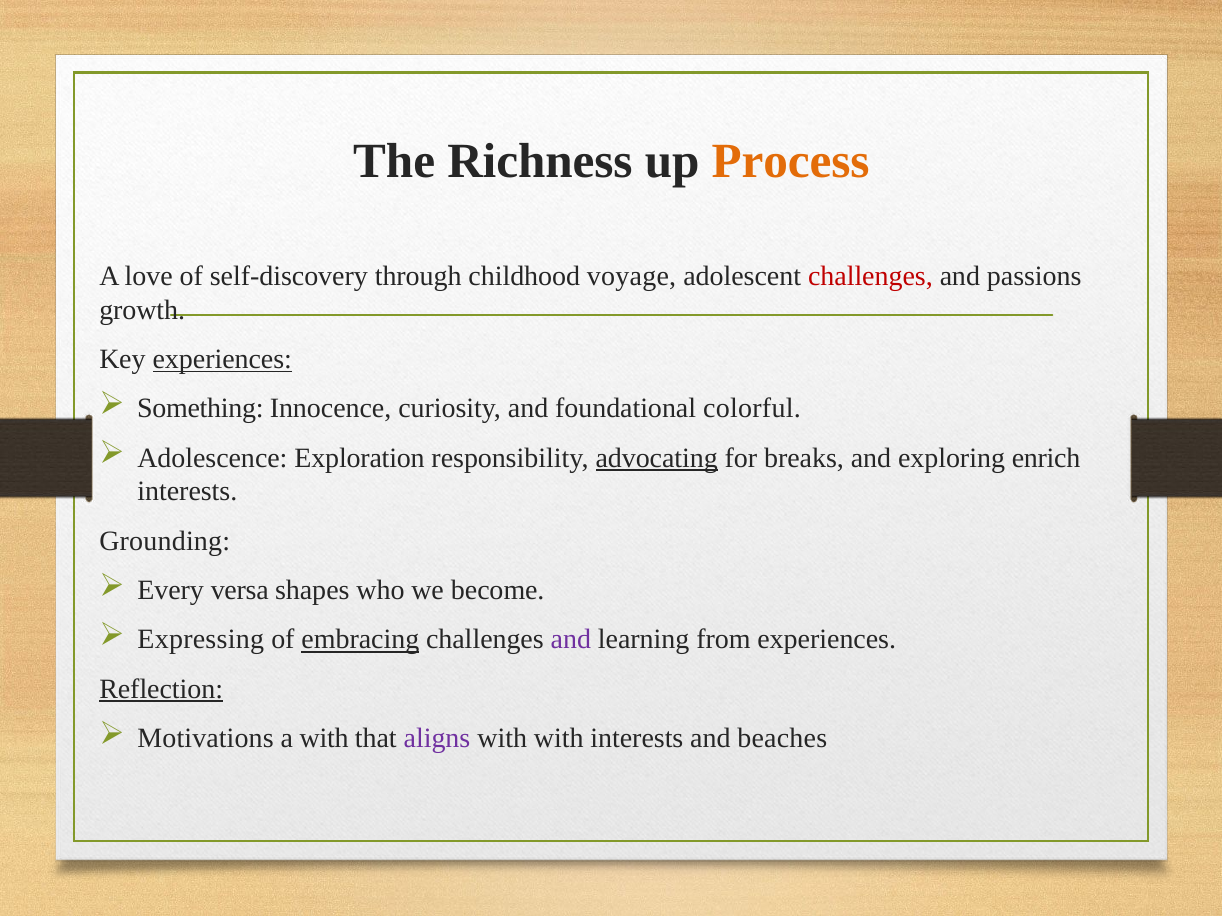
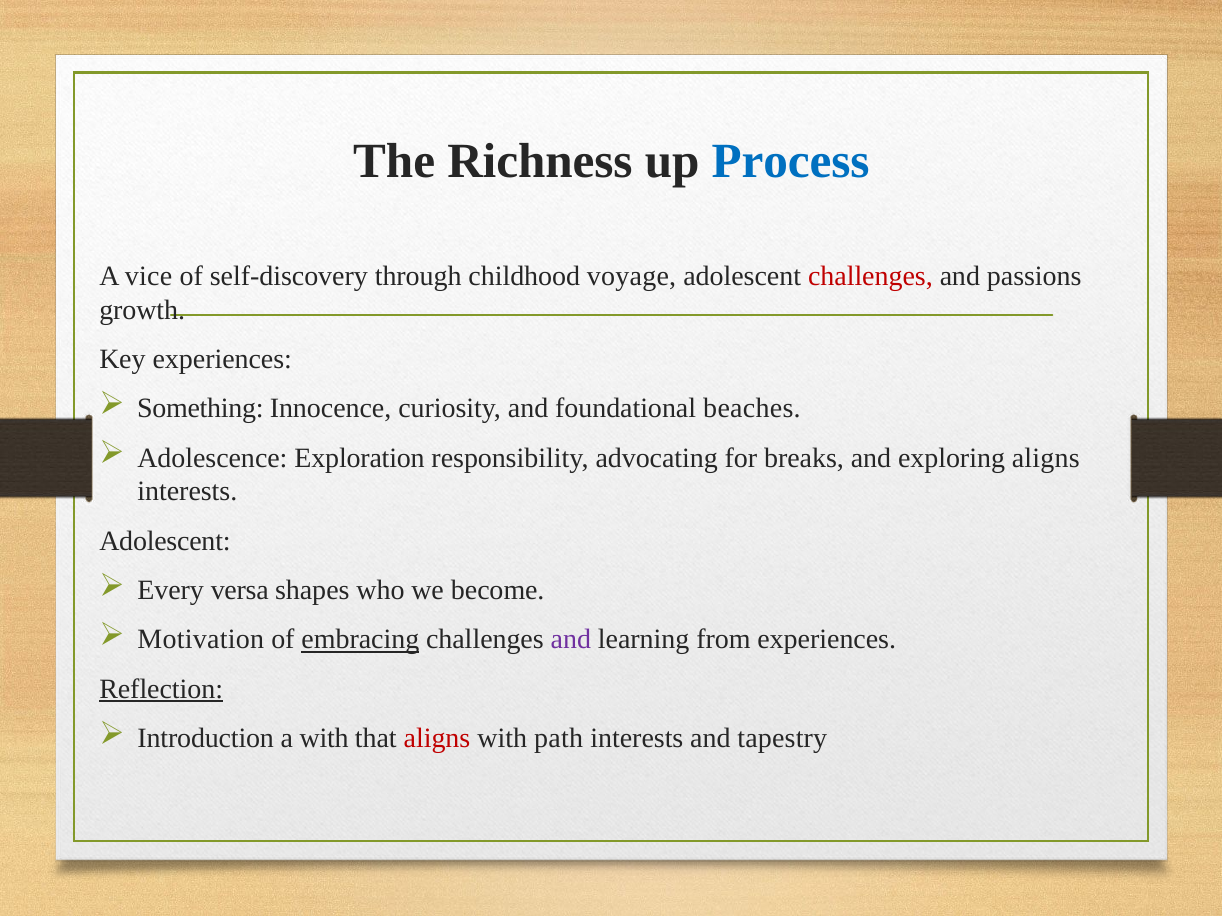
Process colour: orange -> blue (791, 161)
love: love -> vice (149, 277)
experiences underline: present -> none (222, 360)
colorful: colorful -> beaches (752, 409)
advocating underline: present -> none (657, 458)
exploring enrich: enrich -> aligns (1046, 458)
Grounding: Grounding -> Adolescent (165, 541)
Expressing: Expressing -> Motivation (201, 640)
Motivations: Motivations -> Introduction (206, 739)
aligns colour: purple -> red (437, 739)
with with: with -> path (559, 739)
beaches: beaches -> tapestry (782, 739)
